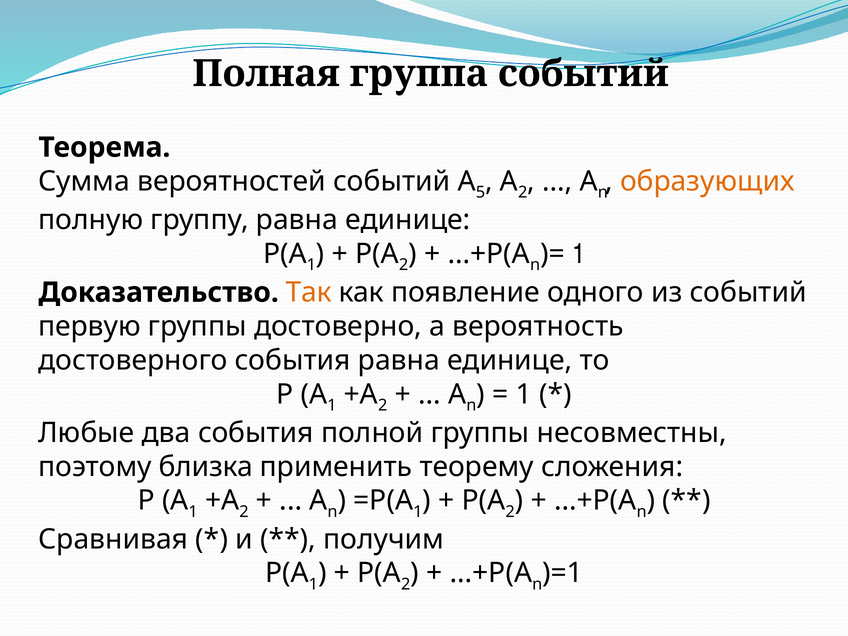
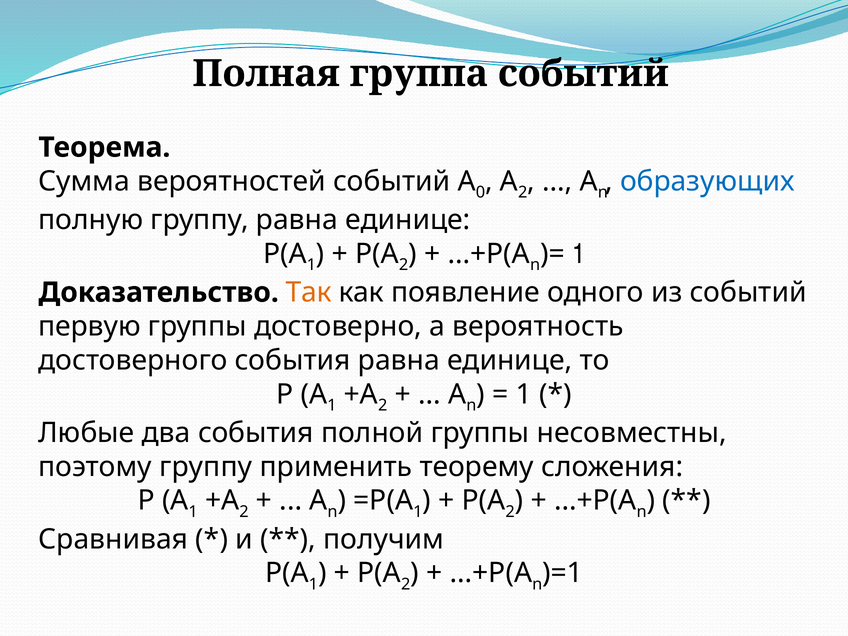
5: 5 -> 0 (480, 192)
образующих colour: orange -> blue (707, 181)
поэтому близка: близка -> группу (206, 467)
